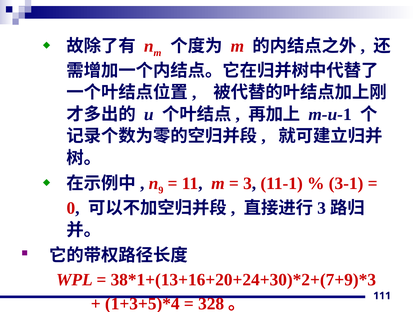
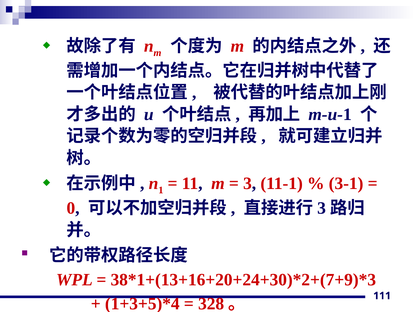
9: 9 -> 1 (161, 190)
